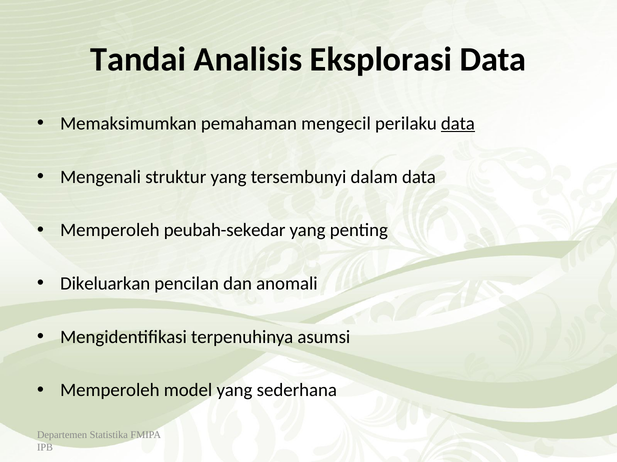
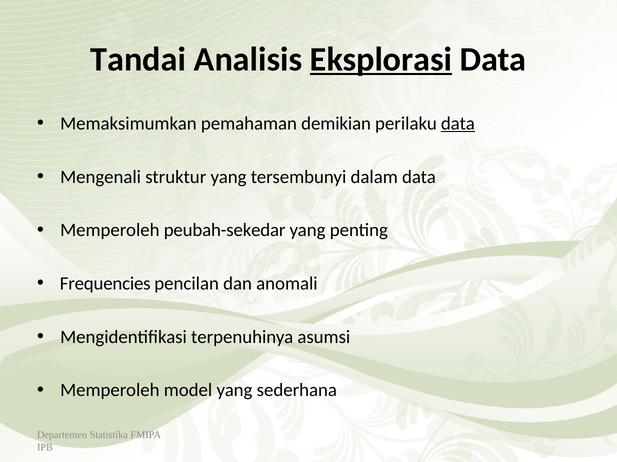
Eksplorasi underline: none -> present (381, 59)
mengecil: mengecil -> demikian (336, 124)
Dikeluarkan: Dikeluarkan -> Frequencies (105, 284)
